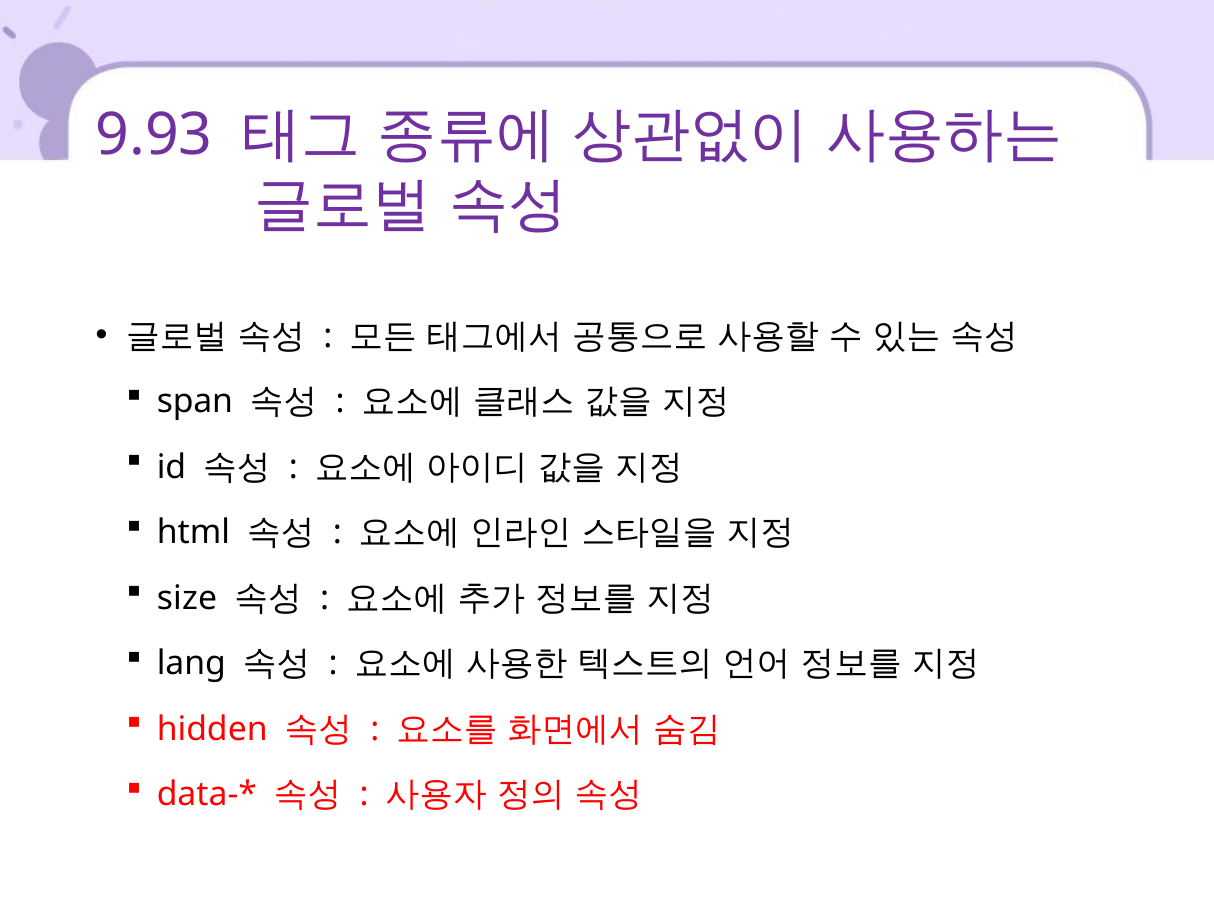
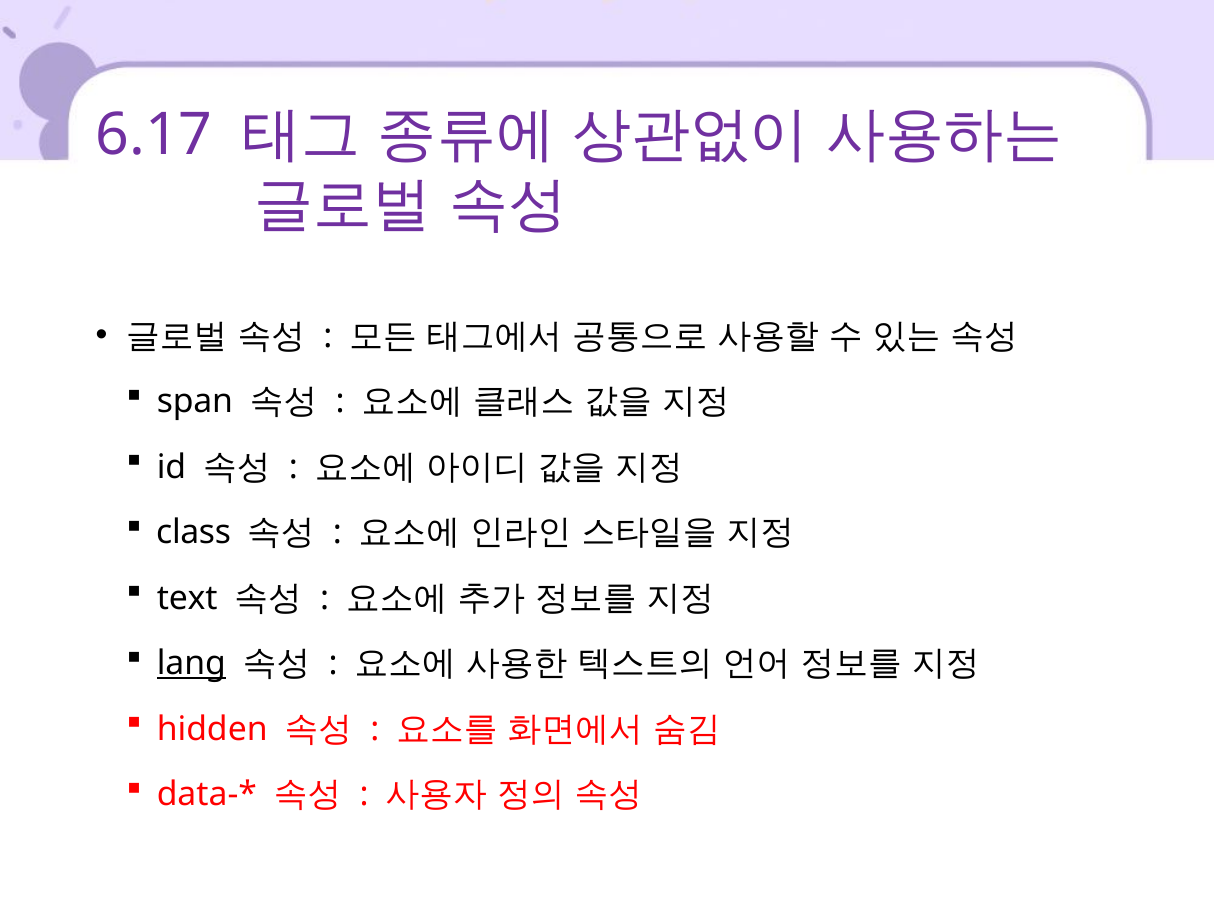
9.93: 9.93 -> 6.17 (154, 135)
html: html -> class (194, 533)
size: size -> text (187, 598)
lang underline: none -> present (191, 664)
